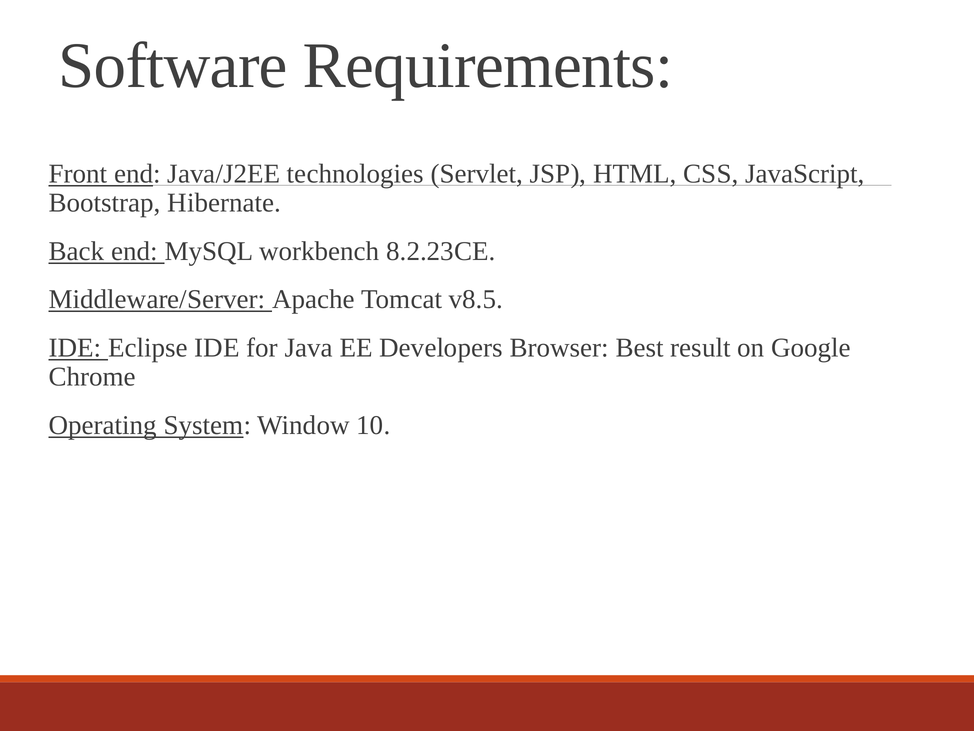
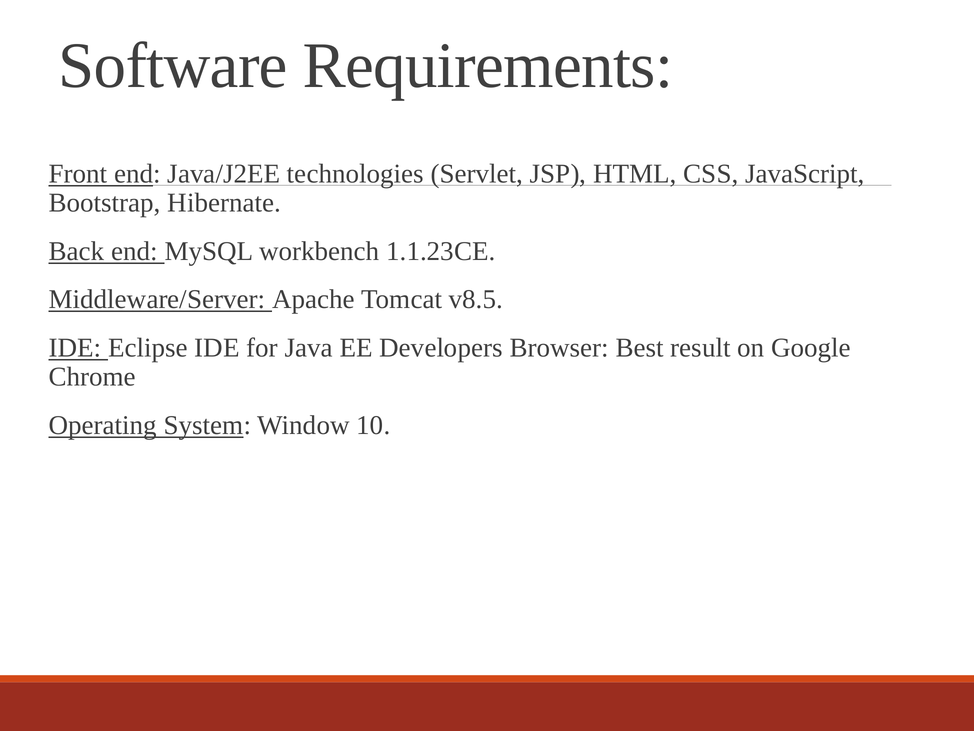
8.2.23CE: 8.2.23CE -> 1.1.23CE (441, 251)
